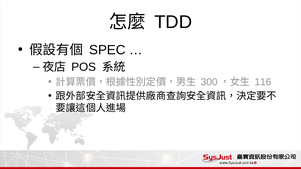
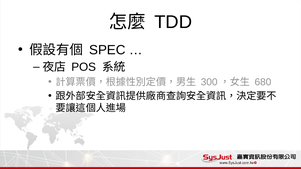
116: 116 -> 680 (263, 82)
